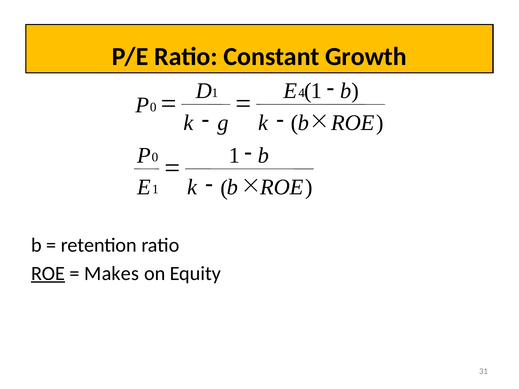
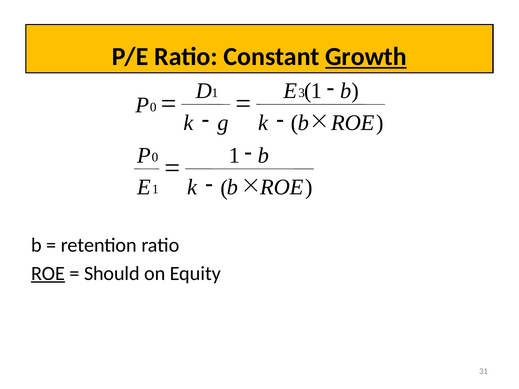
Growth underline: none -> present (366, 57)
4: 4 -> 3 (302, 93)
Makes: Makes -> Should (112, 274)
